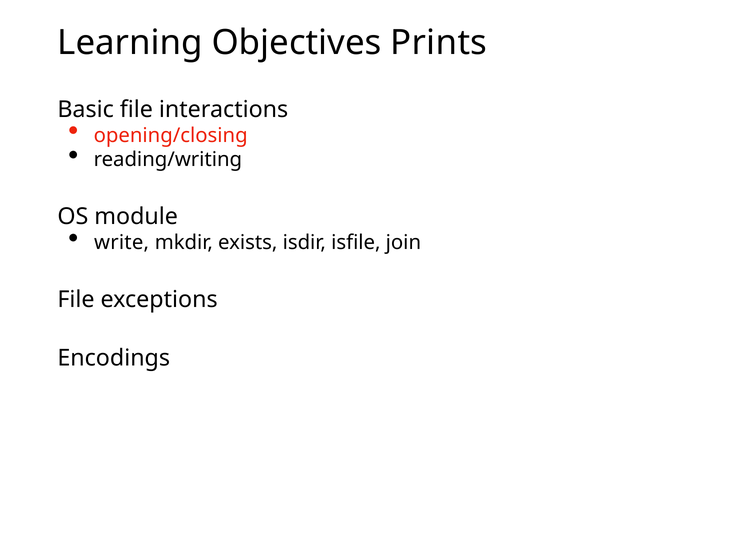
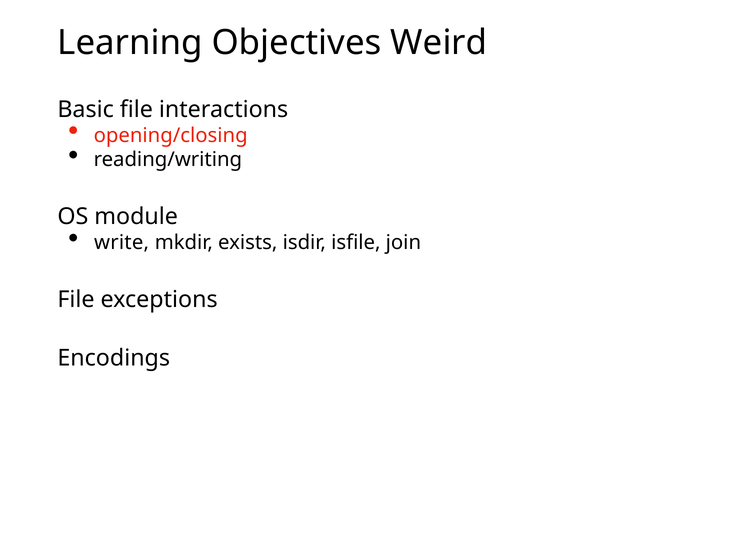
Prints: Prints -> Weird (439, 43)
